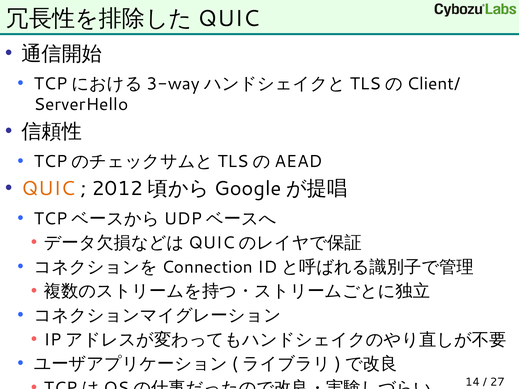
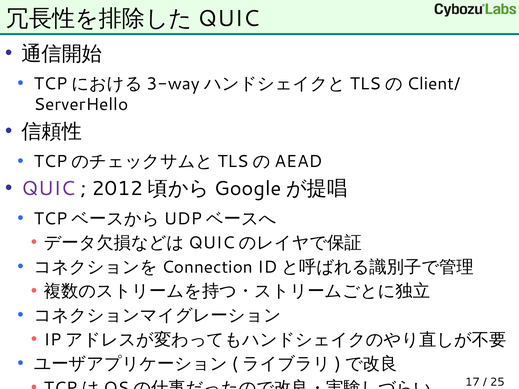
QUIC colour: orange -> purple (48, 189)
14: 14 -> 17 (472, 382)
27: 27 -> 25 (497, 382)
